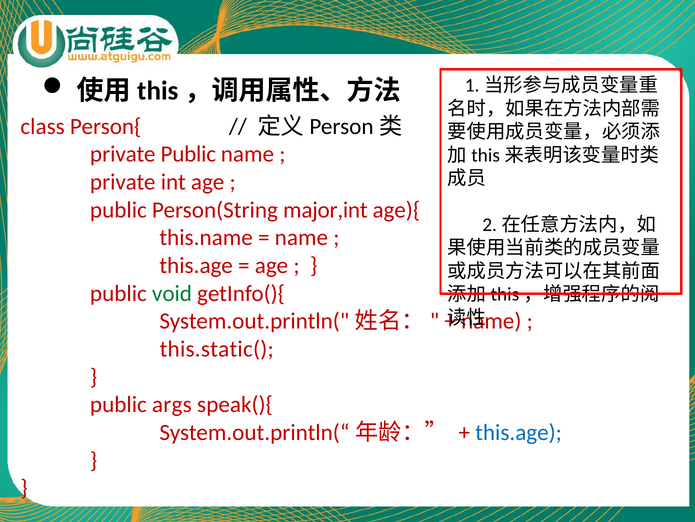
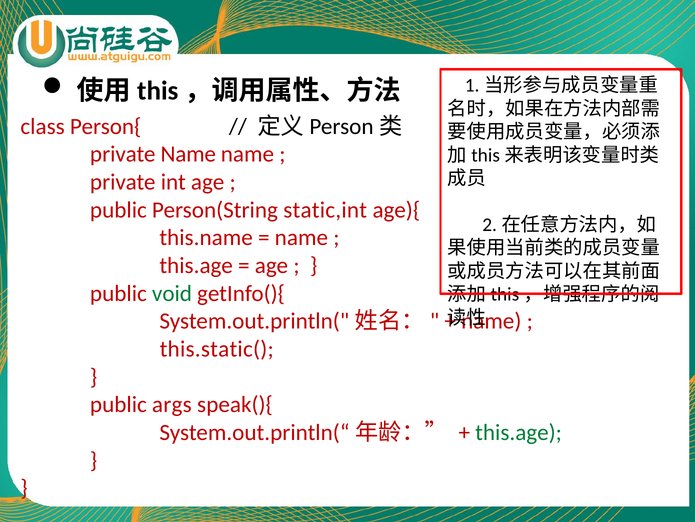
private Public: Public -> Name (188, 154)
major,int: major,int -> static,int (325, 210)
this.age colour: blue -> green (519, 432)
